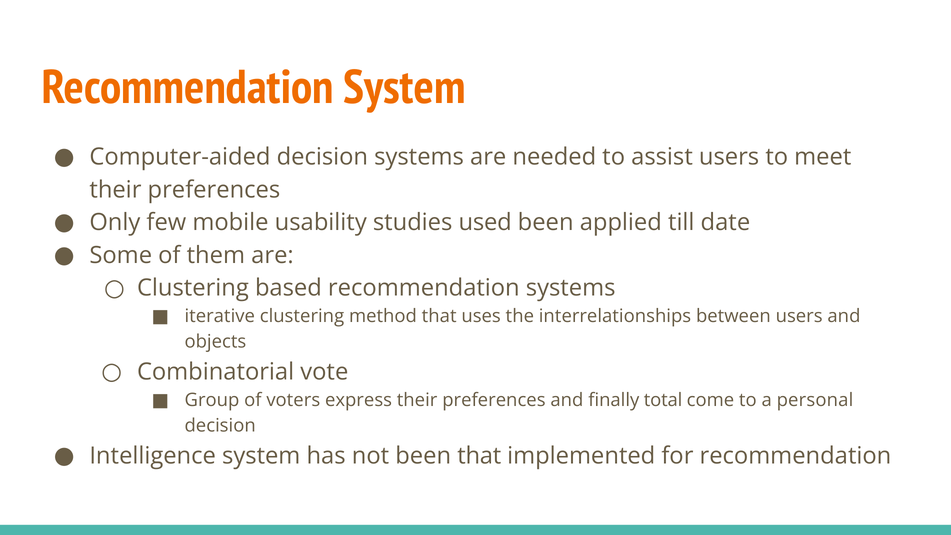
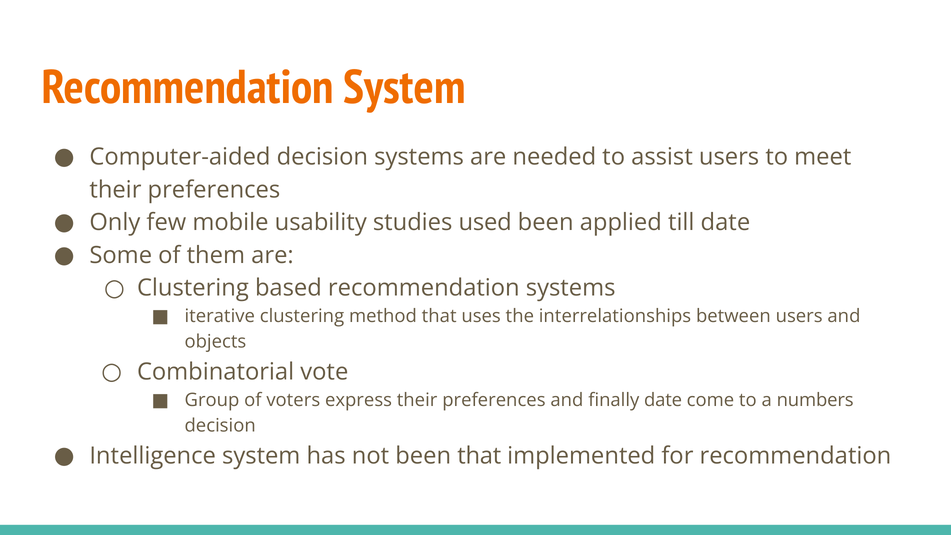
finally total: total -> date (663, 400)
personal: personal -> numbers (815, 400)
